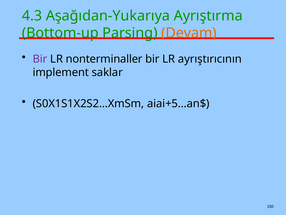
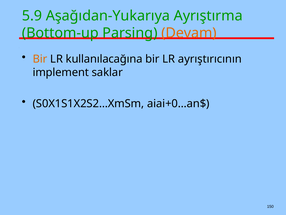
4.3: 4.3 -> 5.9 (32, 16)
Bir colour: purple -> orange (40, 59)
nonterminaller: nonterminaller -> kullanılacağına (104, 59)
aiai+5…an$: aiai+5…an$ -> aiai+0…an$ (178, 103)
